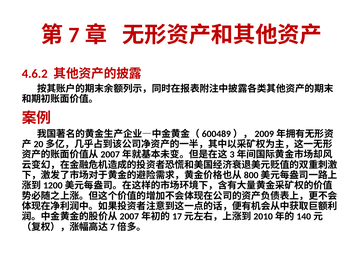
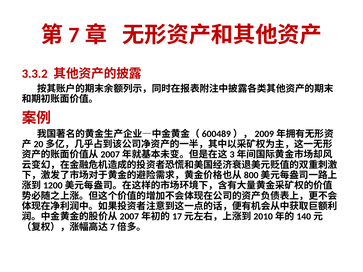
4.6.2: 4.6.2 -> 3.3.2 (35, 74)
